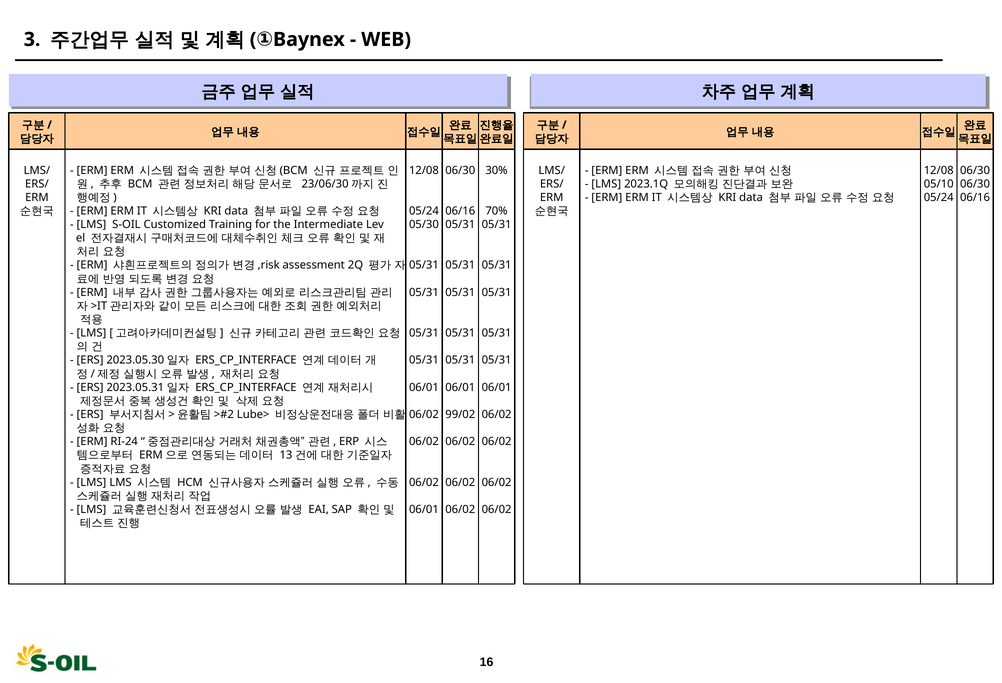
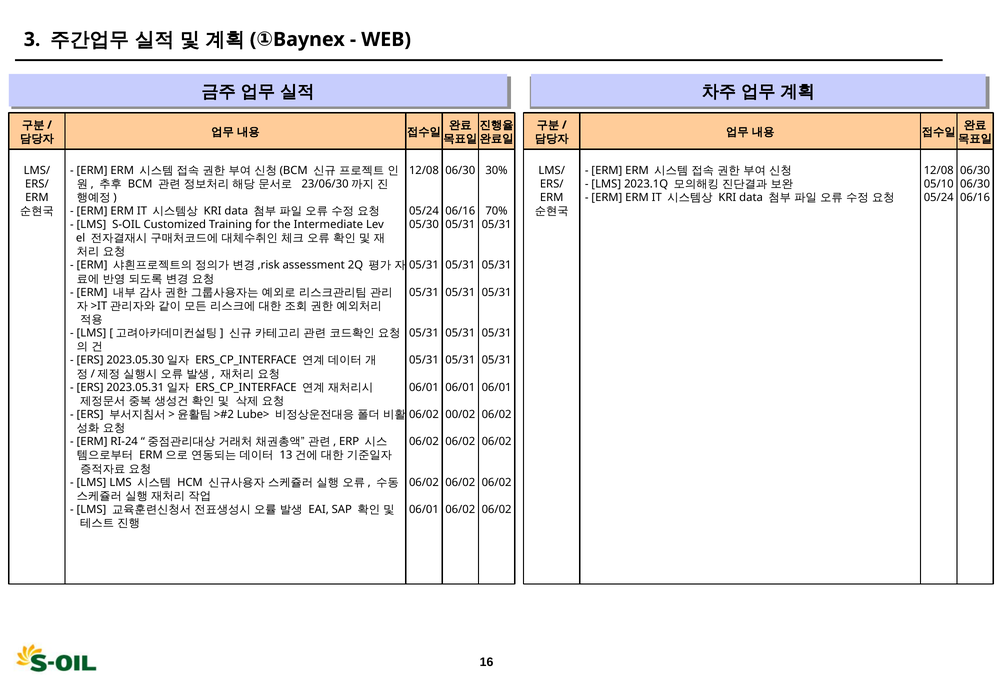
99/02: 99/02 -> 00/02 (460, 414)
